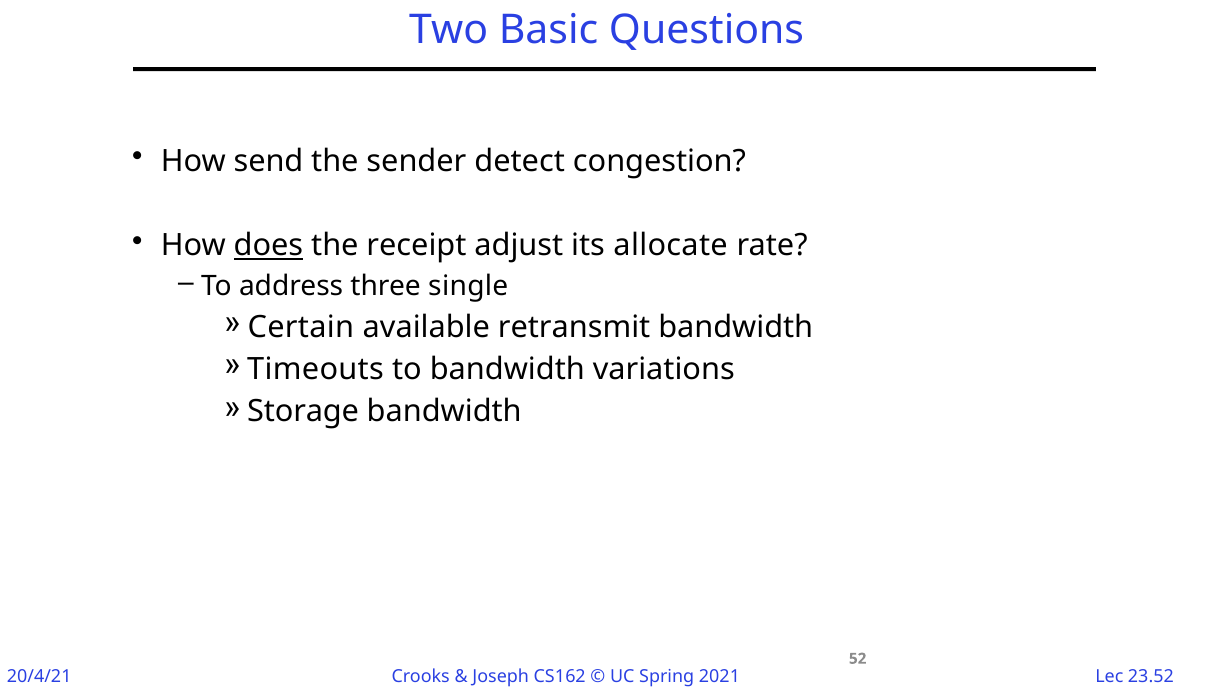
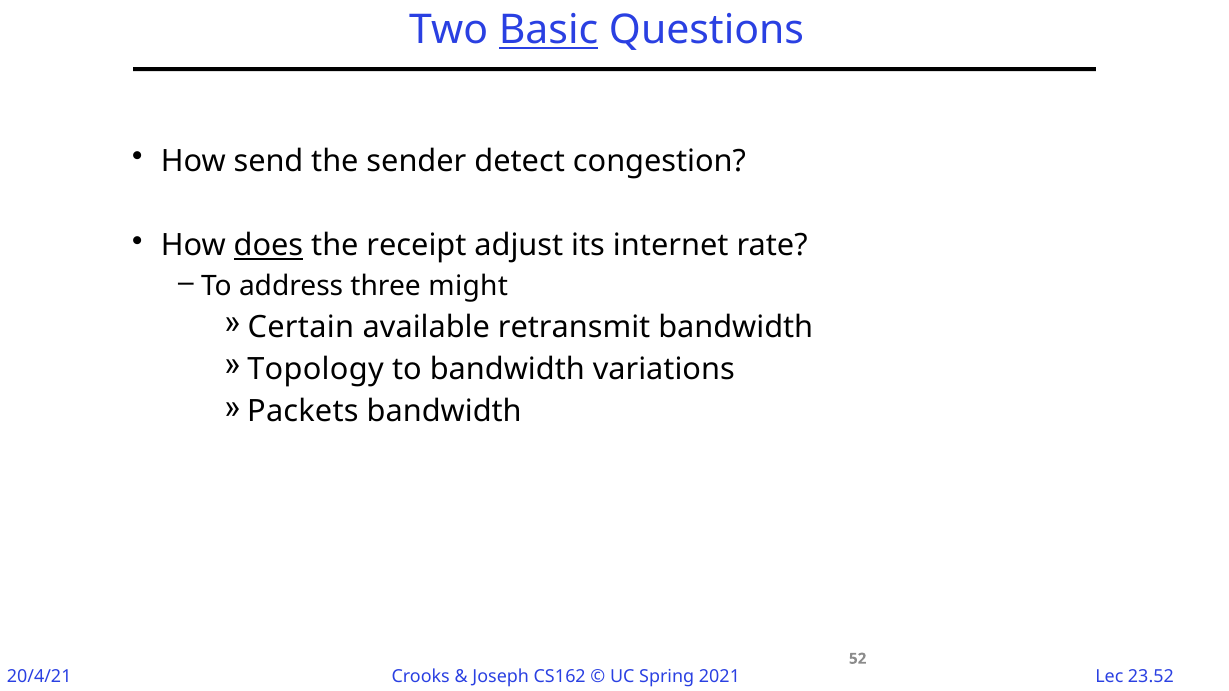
Basic underline: none -> present (549, 30)
allocate: allocate -> internet (671, 246)
single: single -> might (468, 286)
Timeouts: Timeouts -> Topology (316, 369)
Storage: Storage -> Packets (303, 412)
